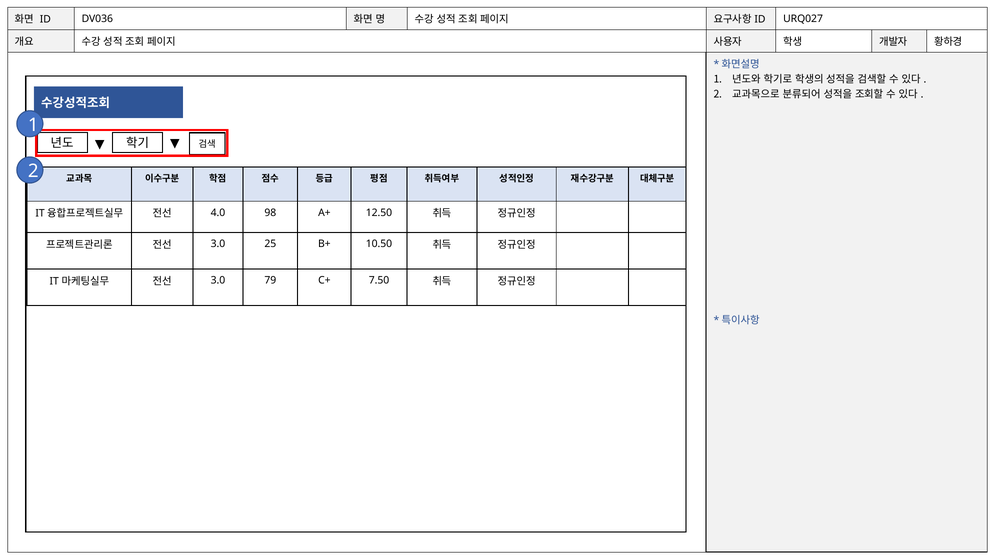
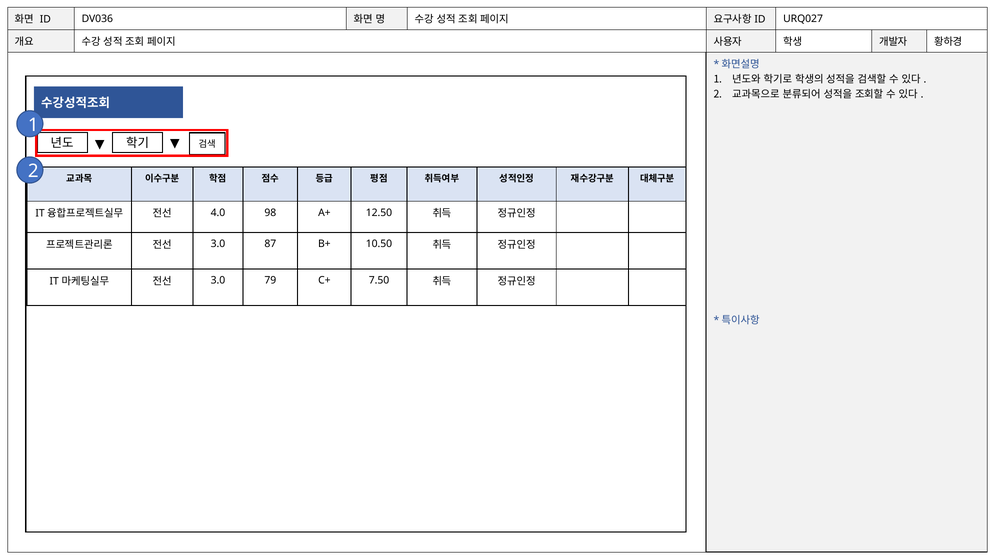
25: 25 -> 87 (270, 244)
